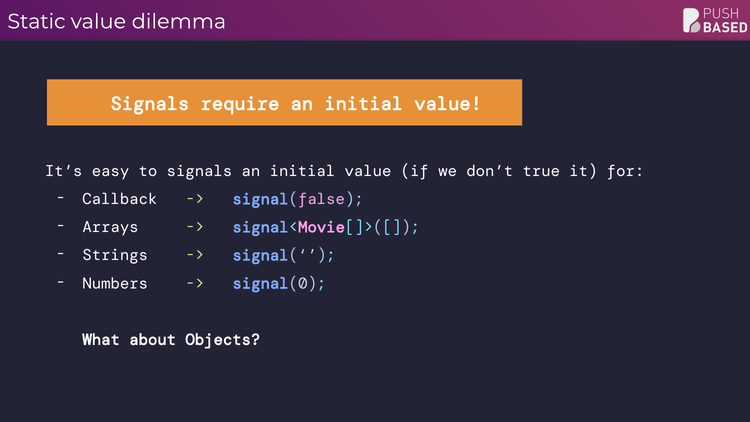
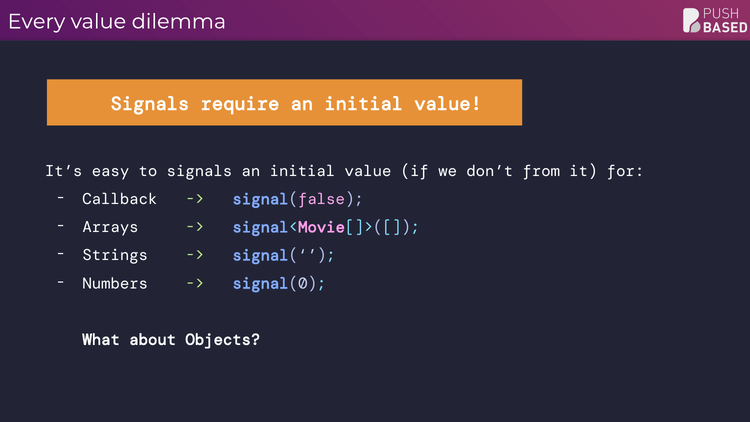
Static: Static -> Every (36, 21)
true: true -> from (541, 171)
